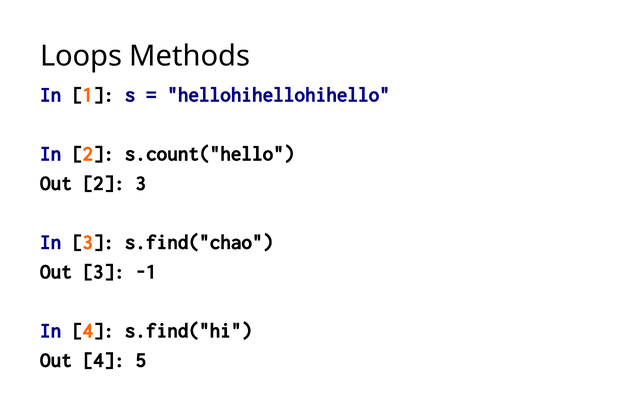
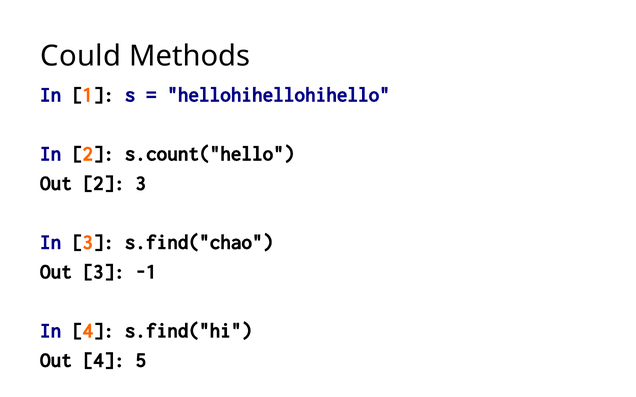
Loops: Loops -> Could (81, 56)
